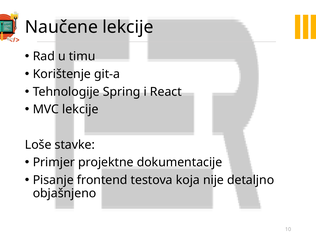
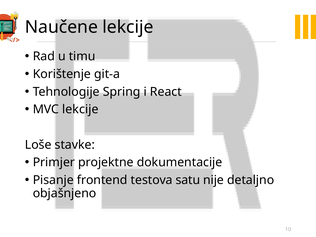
koja: koja -> satu (188, 180)
